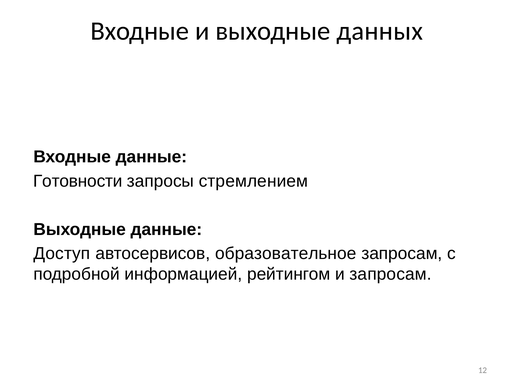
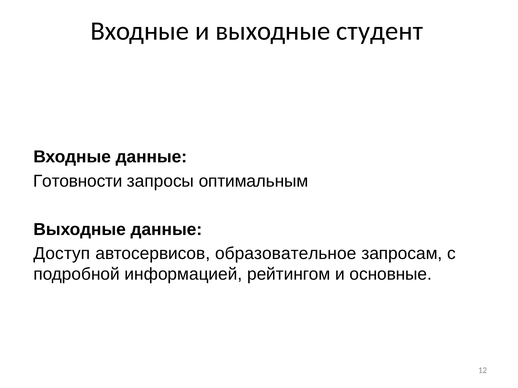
данных: данных -> студент (380, 31)
стремлением: стремлением -> оптимальным (254, 181)
и запросам: запросам -> основные (391, 275)
